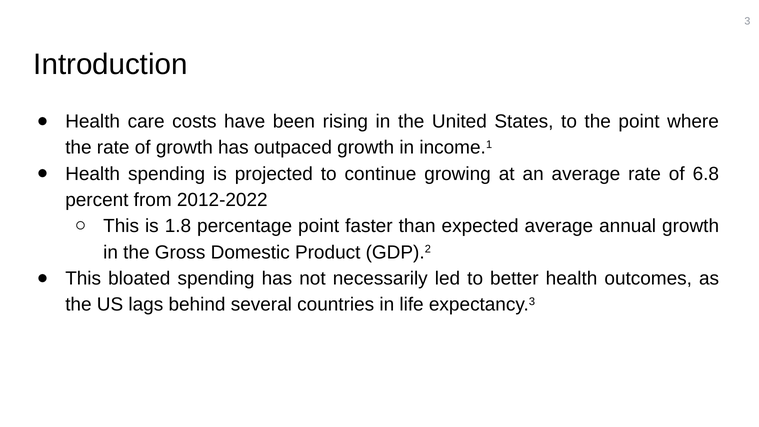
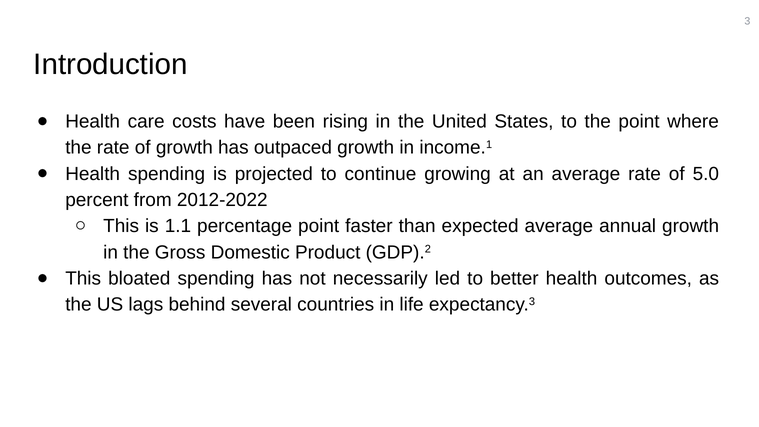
6.8: 6.8 -> 5.0 (706, 174)
1.8: 1.8 -> 1.1 (178, 226)
